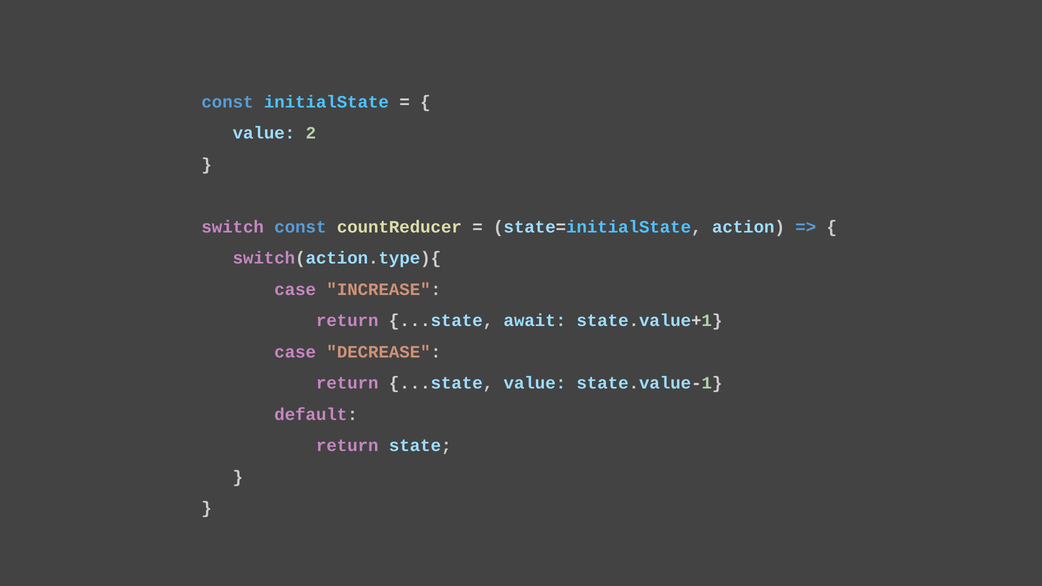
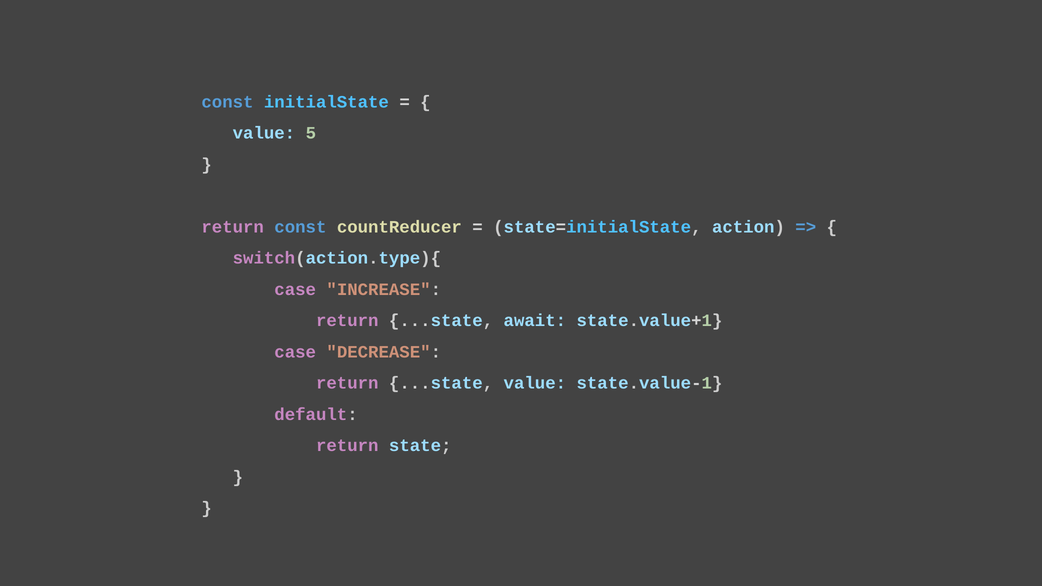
2: 2 -> 5 (311, 133)
switch: switch -> return (233, 227)
